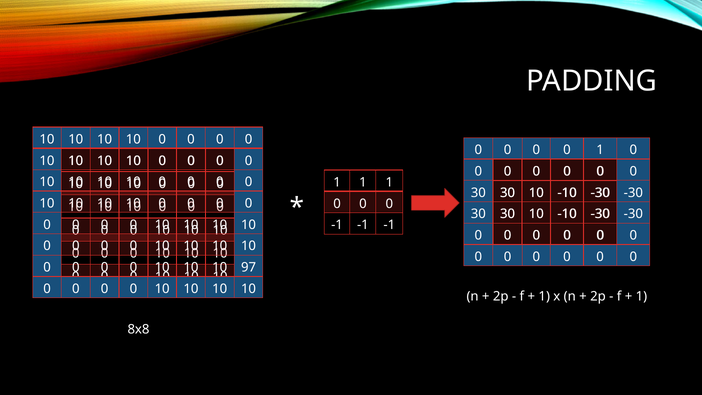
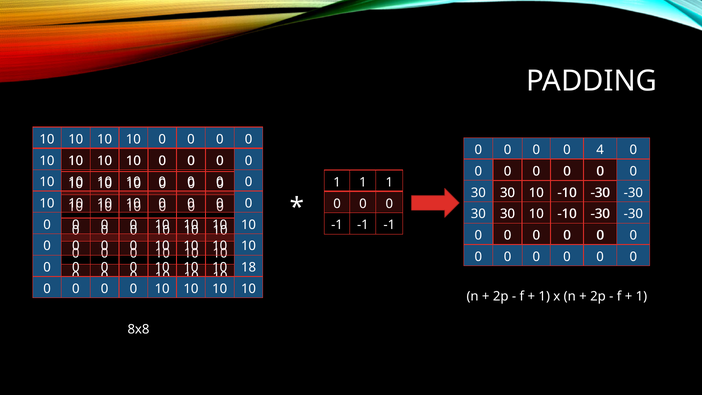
0 1: 1 -> 4 (600, 150)
97: 97 -> 18 (249, 267)
